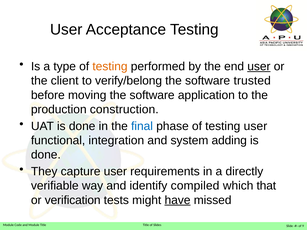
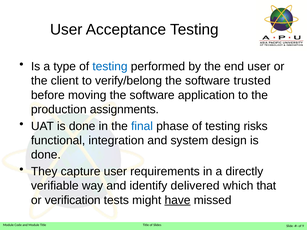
testing colour: orange -> blue (110, 67)
user underline: present -> none (259, 67)
construction: construction -> assignments (124, 110)
testing user: user -> risks (256, 126)
adding: adding -> design (229, 141)
compiled: compiled -> delivered (195, 186)
